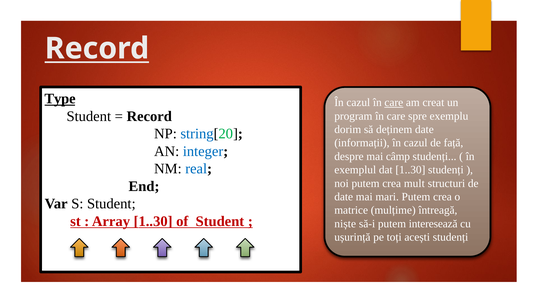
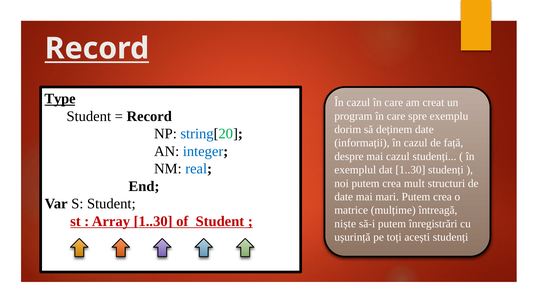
care underline: present -> none (394, 102)
mai câmp: câmp -> cazul (398, 156)
interesează: interesează -> înregistrări (433, 223)
